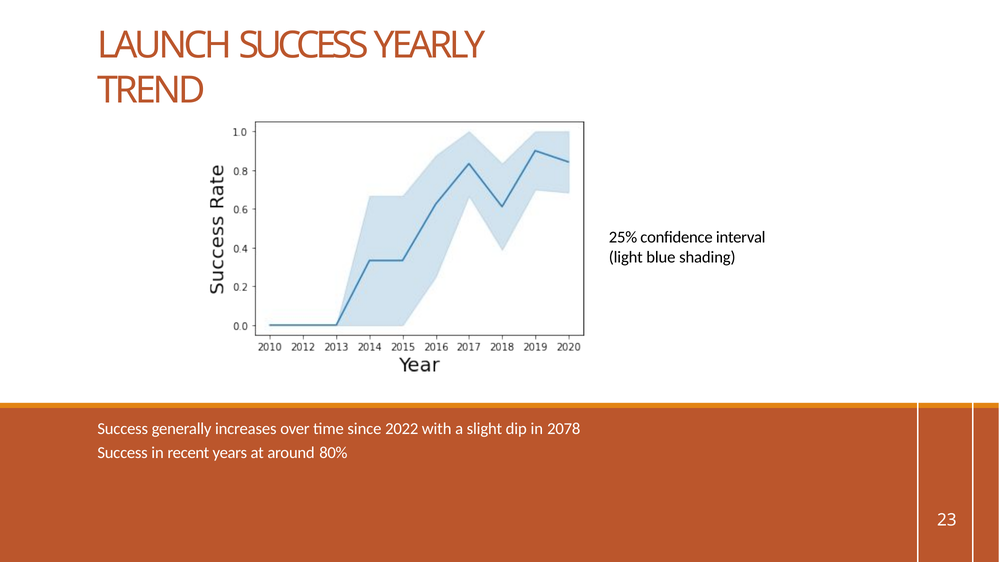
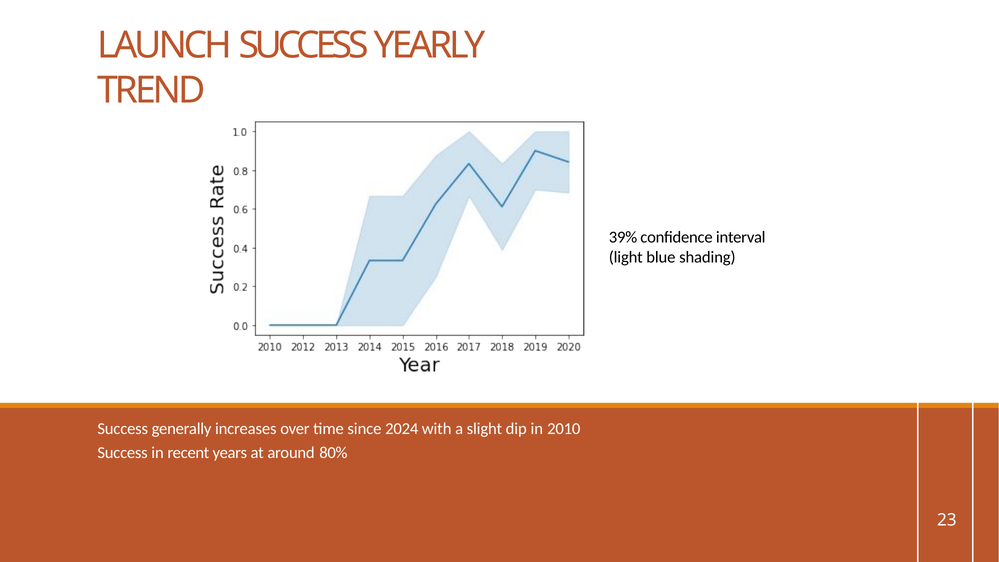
25%: 25% -> 39% (623, 237)
2022: 2022 -> 2024 (402, 429)
2078: 2078 -> 2010 (564, 429)
